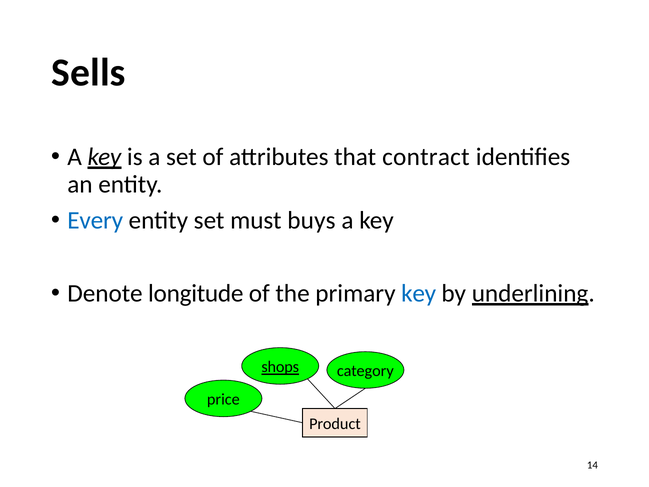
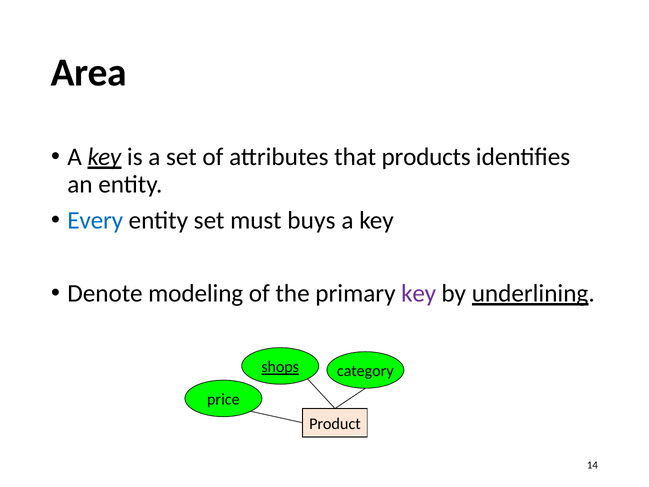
Sells: Sells -> Area (89, 73)
contract: contract -> products (426, 157)
longitude: longitude -> modeling (196, 293)
key colour: blue -> purple (419, 293)
